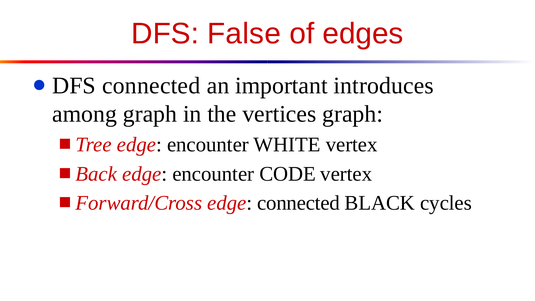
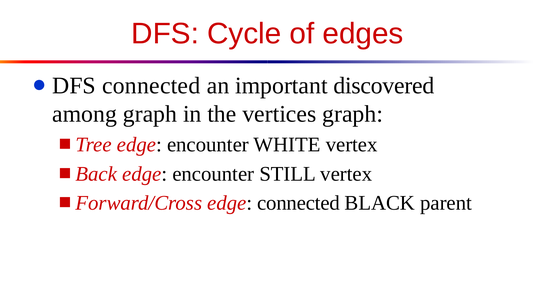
False: False -> Cycle (244, 34)
introduces: introduces -> discovered (384, 86)
CODE: CODE -> STILL (288, 174)
cycles: cycles -> parent (446, 203)
